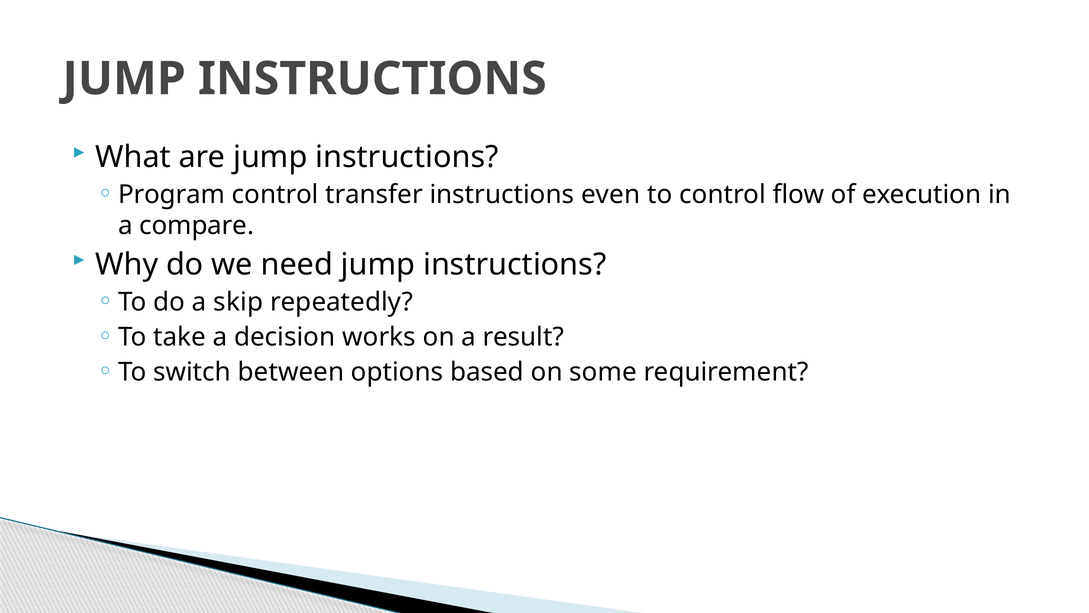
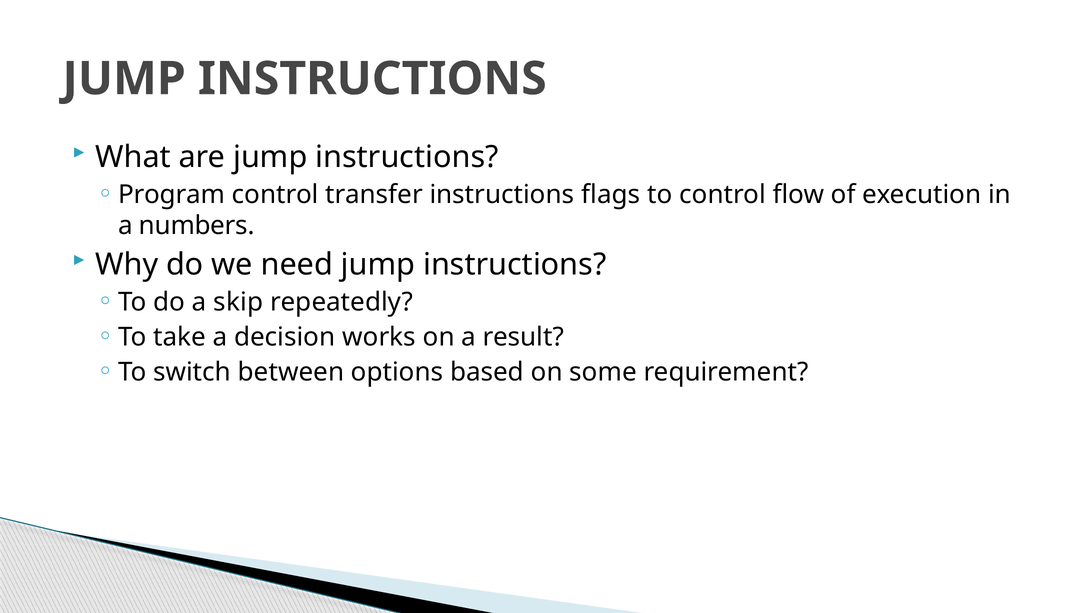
even: even -> flags (611, 194)
compare: compare -> numbers (197, 226)
